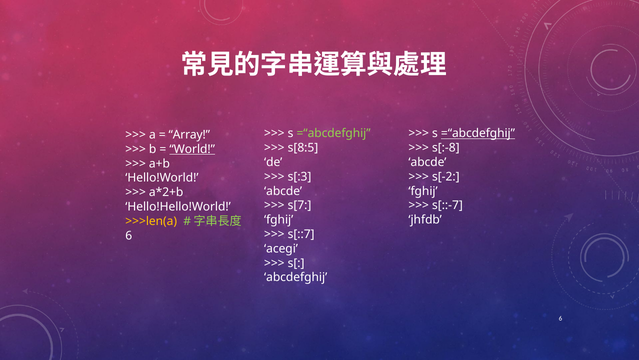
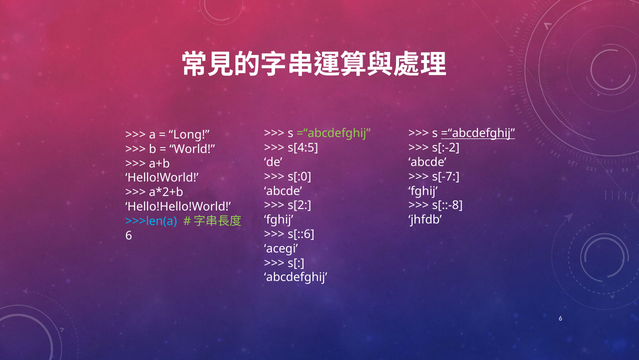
Array: Array -> Long (189, 135)
s[8:5: s[8:5 -> s[4:5 (303, 148)
s[:-8: s[:-8 -> s[:-2 (446, 148)
World underline: present -> none (192, 149)
s[:3: s[:3 -> s[:0 (300, 176)
s[-2: s[-2 -> s[-7 (446, 176)
s[7: s[7 -> s[2 (300, 205)
s[::-7: s[::-7 -> s[::-8 (447, 205)
>>>len(a colour: yellow -> light blue (151, 221)
s[::7: s[::7 -> s[::6 (301, 234)
